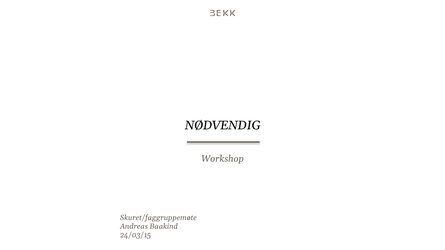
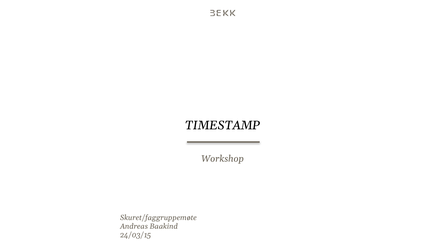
NØDVENDIG: NØDVENDIG -> TIMESTAMP (222, 125)
